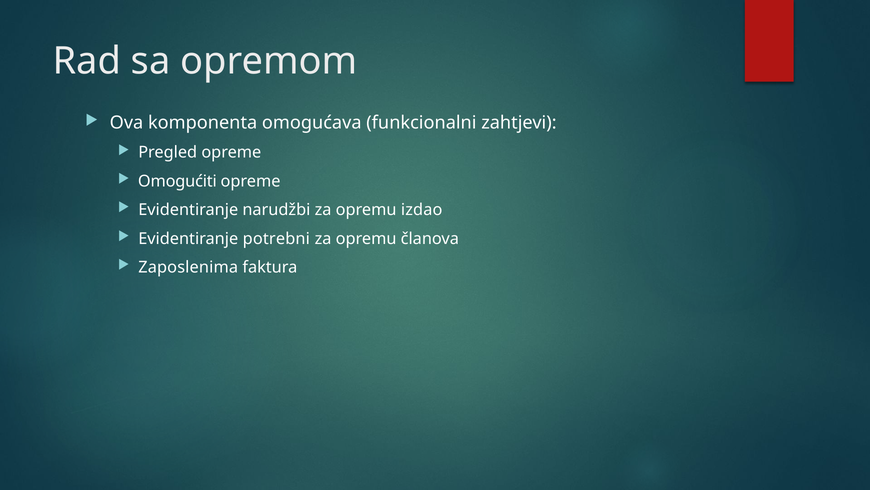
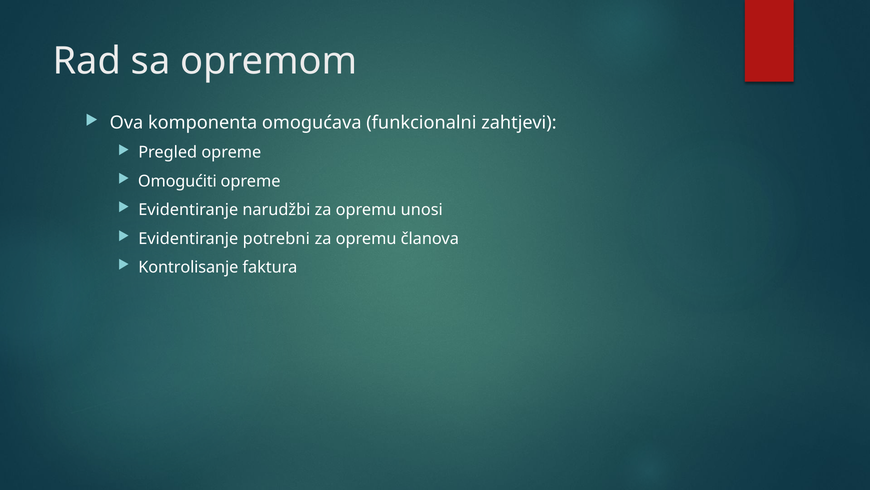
izdao: izdao -> unosi (422, 210)
Zaposlenima: Zaposlenima -> Kontrolisanje (188, 267)
